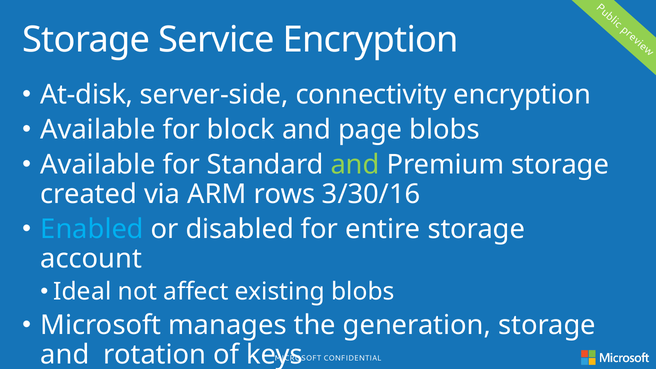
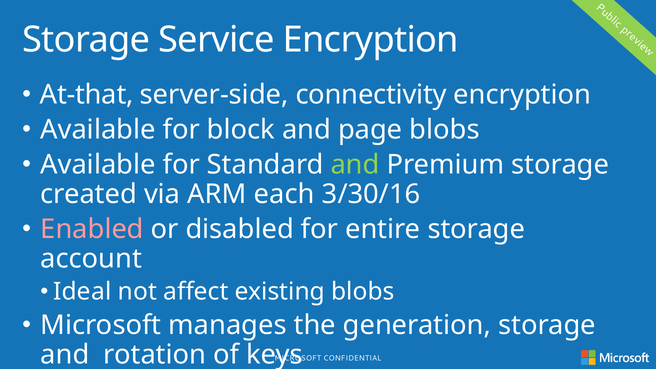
At-disk: At-disk -> At-that (87, 95)
rows: rows -> each (284, 194)
Enabled colour: light blue -> pink (92, 229)
